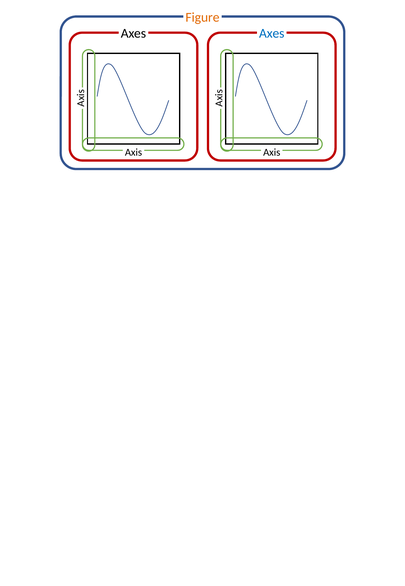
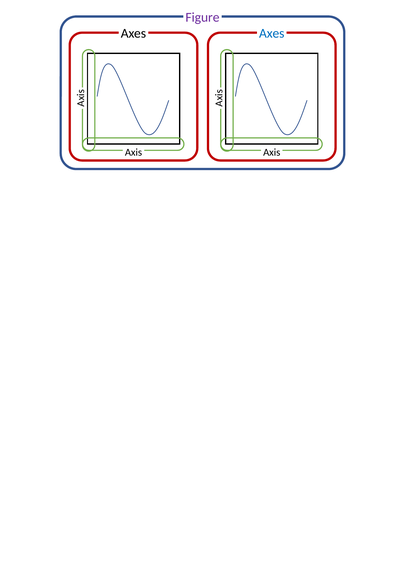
Figure colour: orange -> purple (202, 17)
